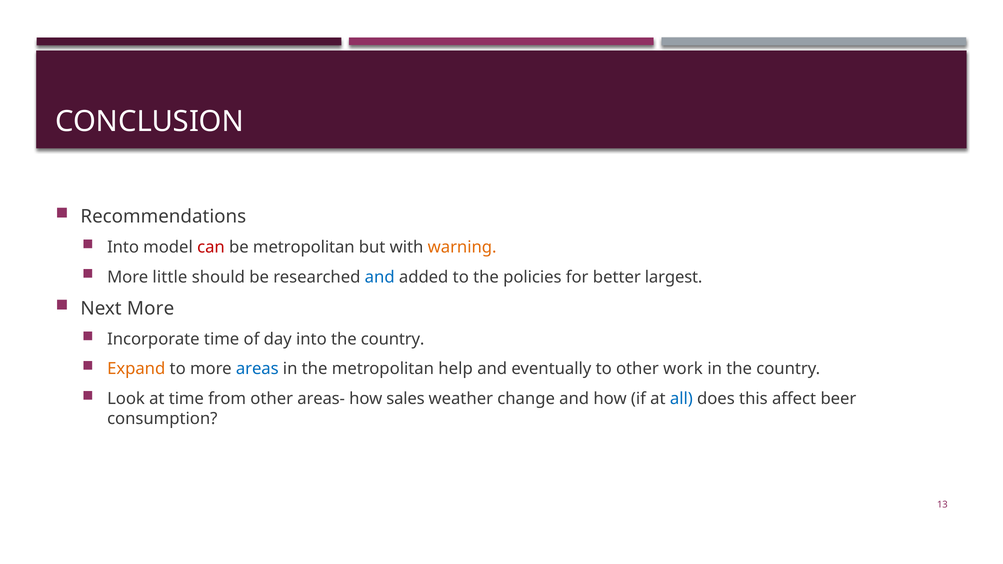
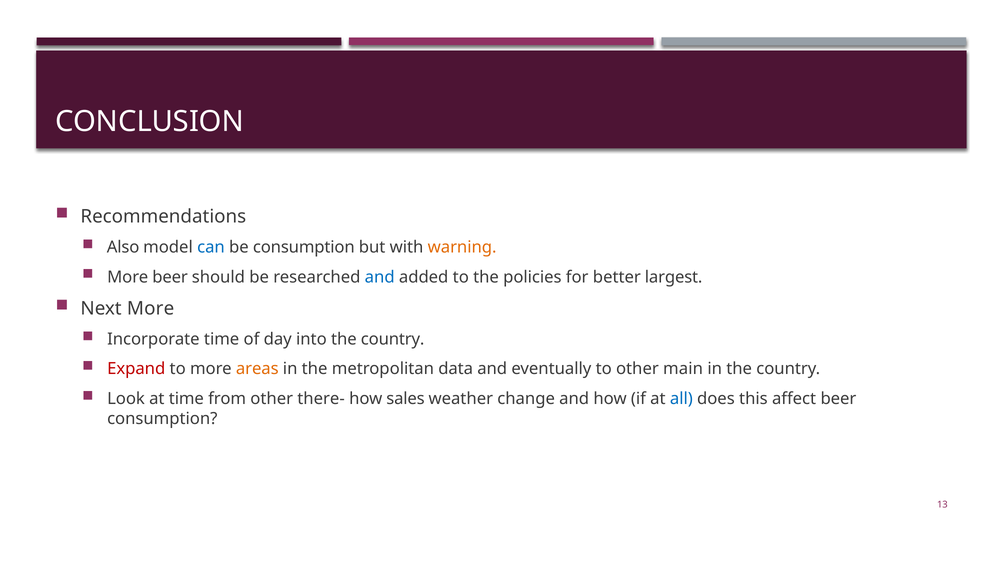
Into: Into -> Also (123, 247)
can colour: red -> blue (211, 247)
be metropolitan: metropolitan -> consumption (304, 247)
More little: little -> beer (170, 277)
Expand colour: orange -> red (136, 369)
areas colour: blue -> orange (257, 369)
help: help -> data (456, 369)
work: work -> main (683, 369)
areas-: areas- -> there- (321, 399)
